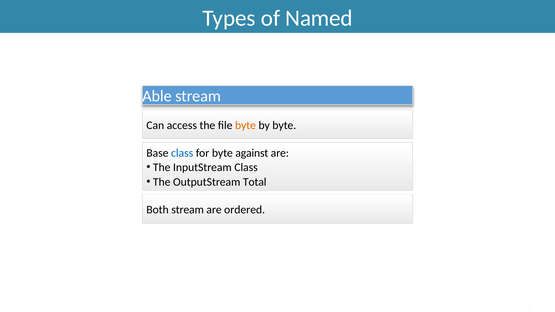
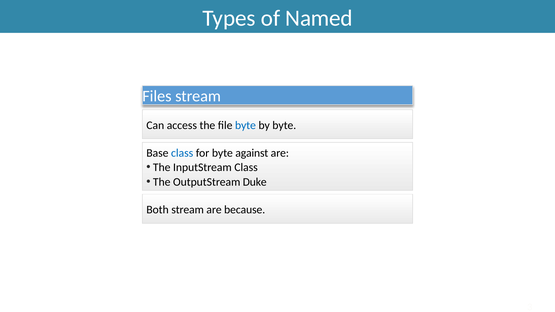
Able: Able -> Files (157, 96)
byte colour: orange -> blue (245, 125)
Total: Total -> Duke (255, 182)
ordered: ordered -> because (245, 210)
